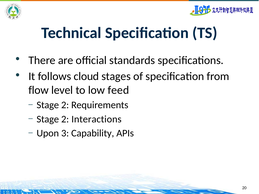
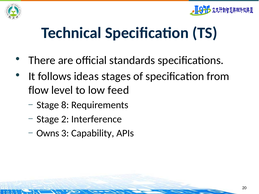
cloud: cloud -> ideas (86, 76)
2: 2 -> 8 (65, 105)
Interactions: Interactions -> Interference (97, 119)
Upon: Upon -> Owns (48, 133)
